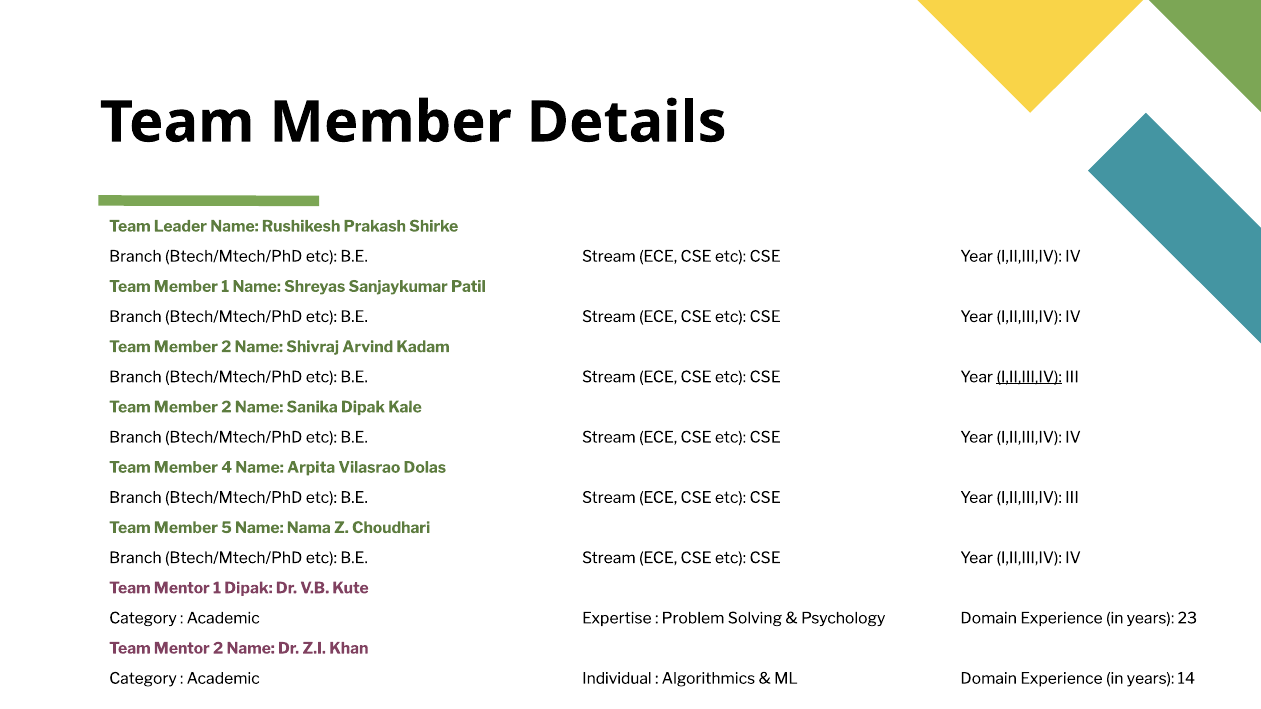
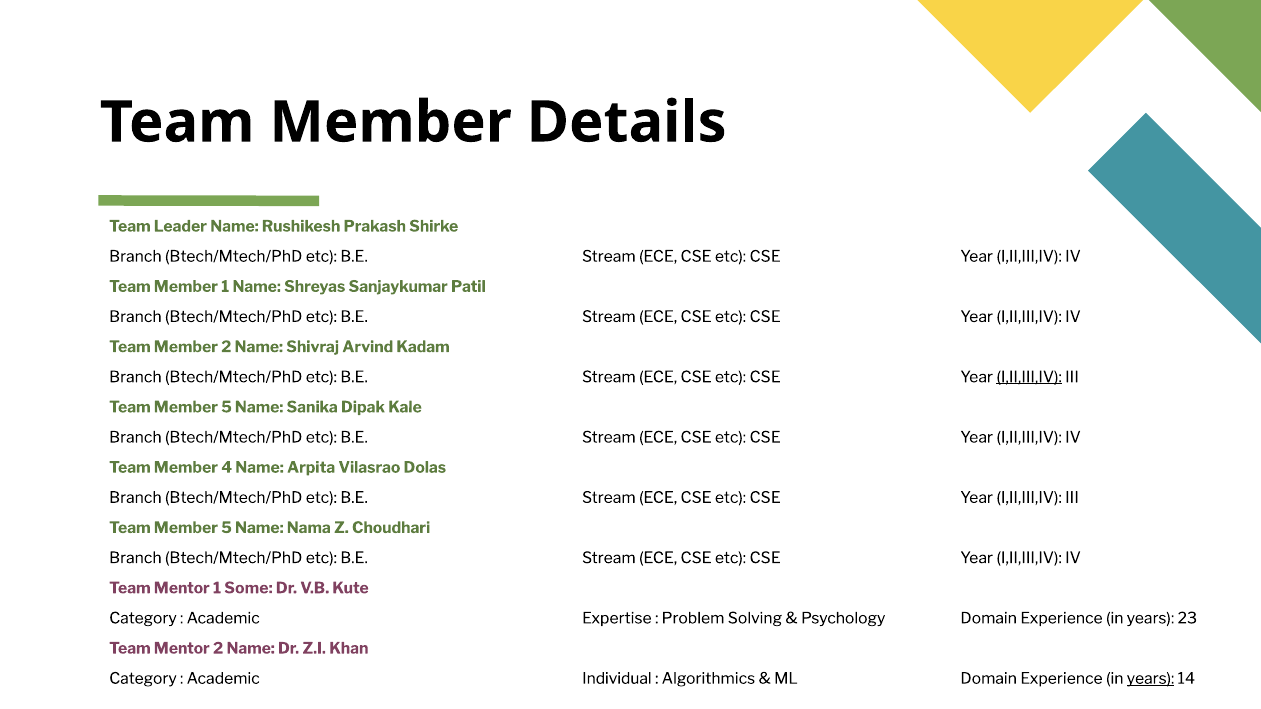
2: 2 -> 5 (227, 407)
1 Dipak: Dipak -> Some (248, 588)
years underline: none -> present (1151, 679)
